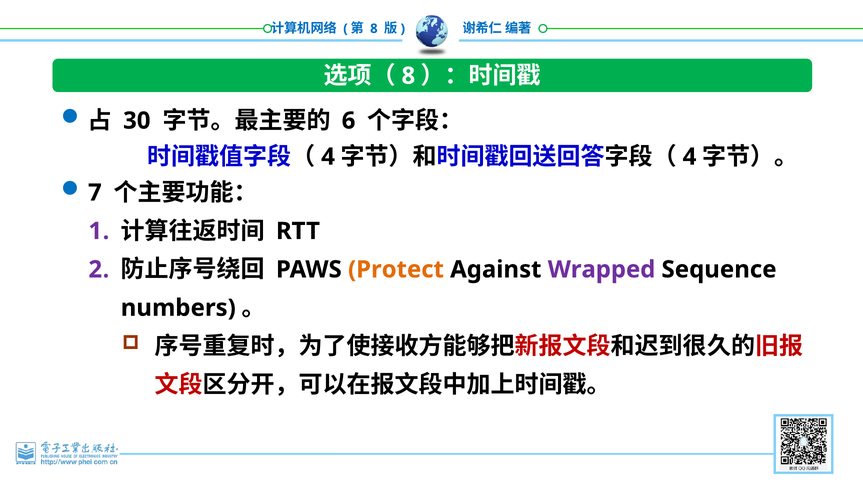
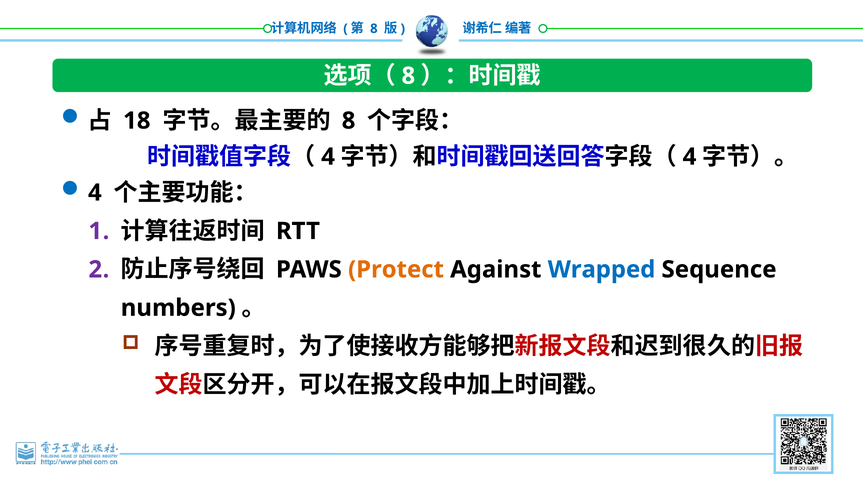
30: 30 -> 18 (137, 121)
6: 6 -> 8 (349, 121)
7: 7 -> 4 (95, 192)
Wrapped colour: purple -> blue (602, 269)
